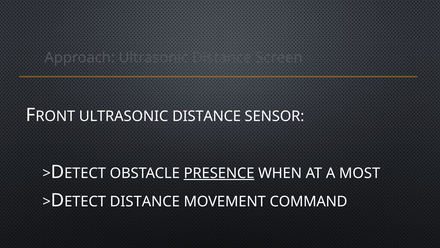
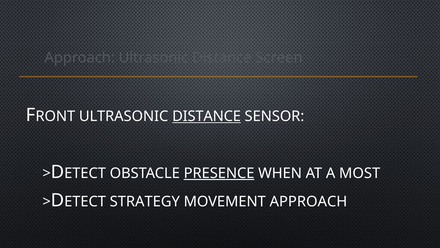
DISTANCE underline: none -> present (207, 116)
DISTANCE: DISTANCE -> STRATEGY (145, 201)
MOVEMENT COMMAND: COMMAND -> APPROACH (308, 201)
